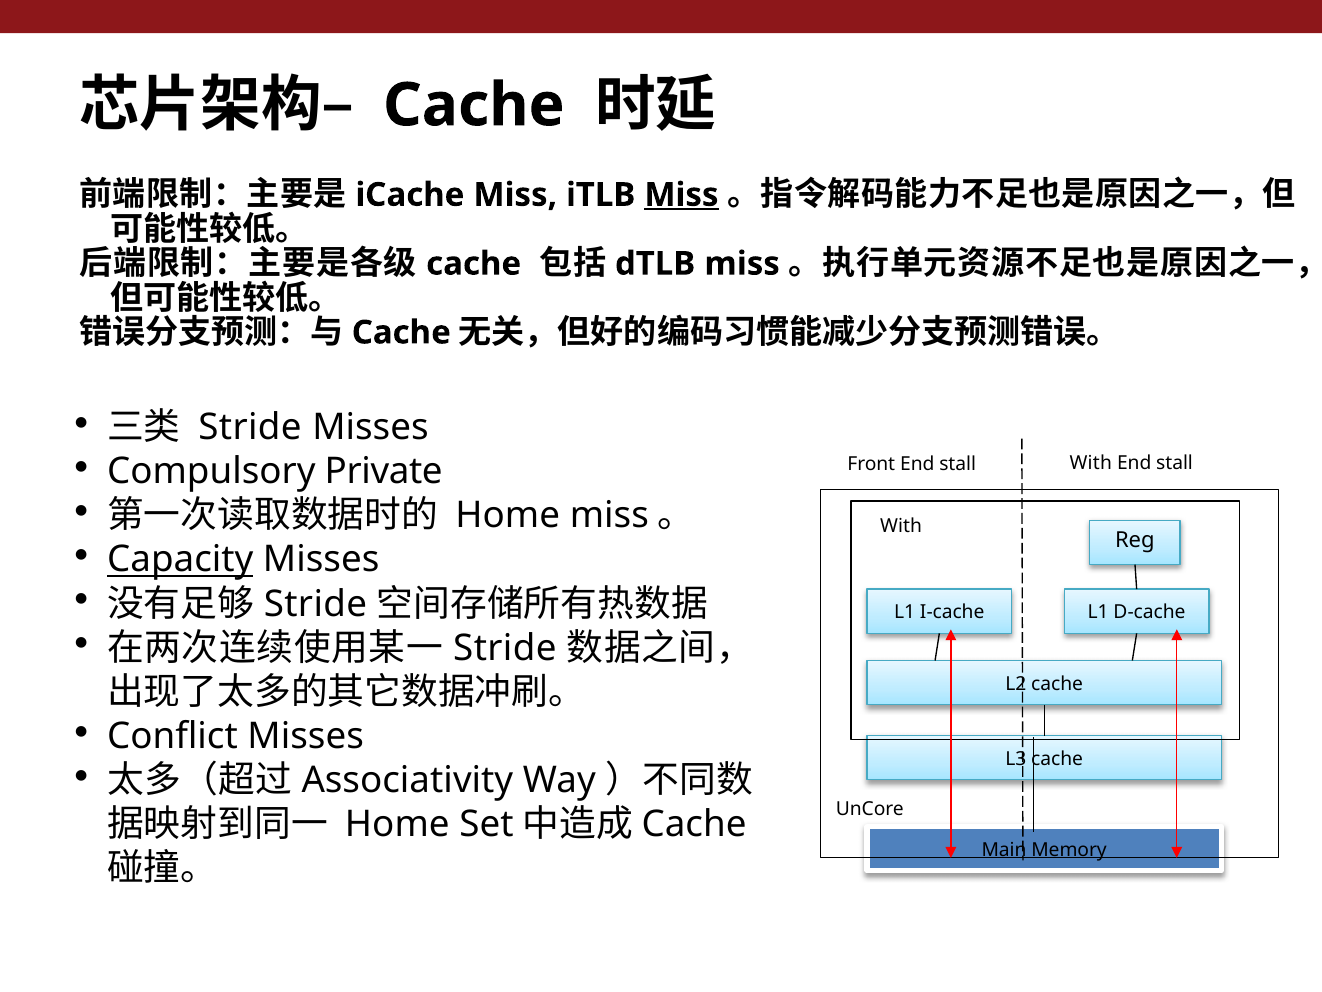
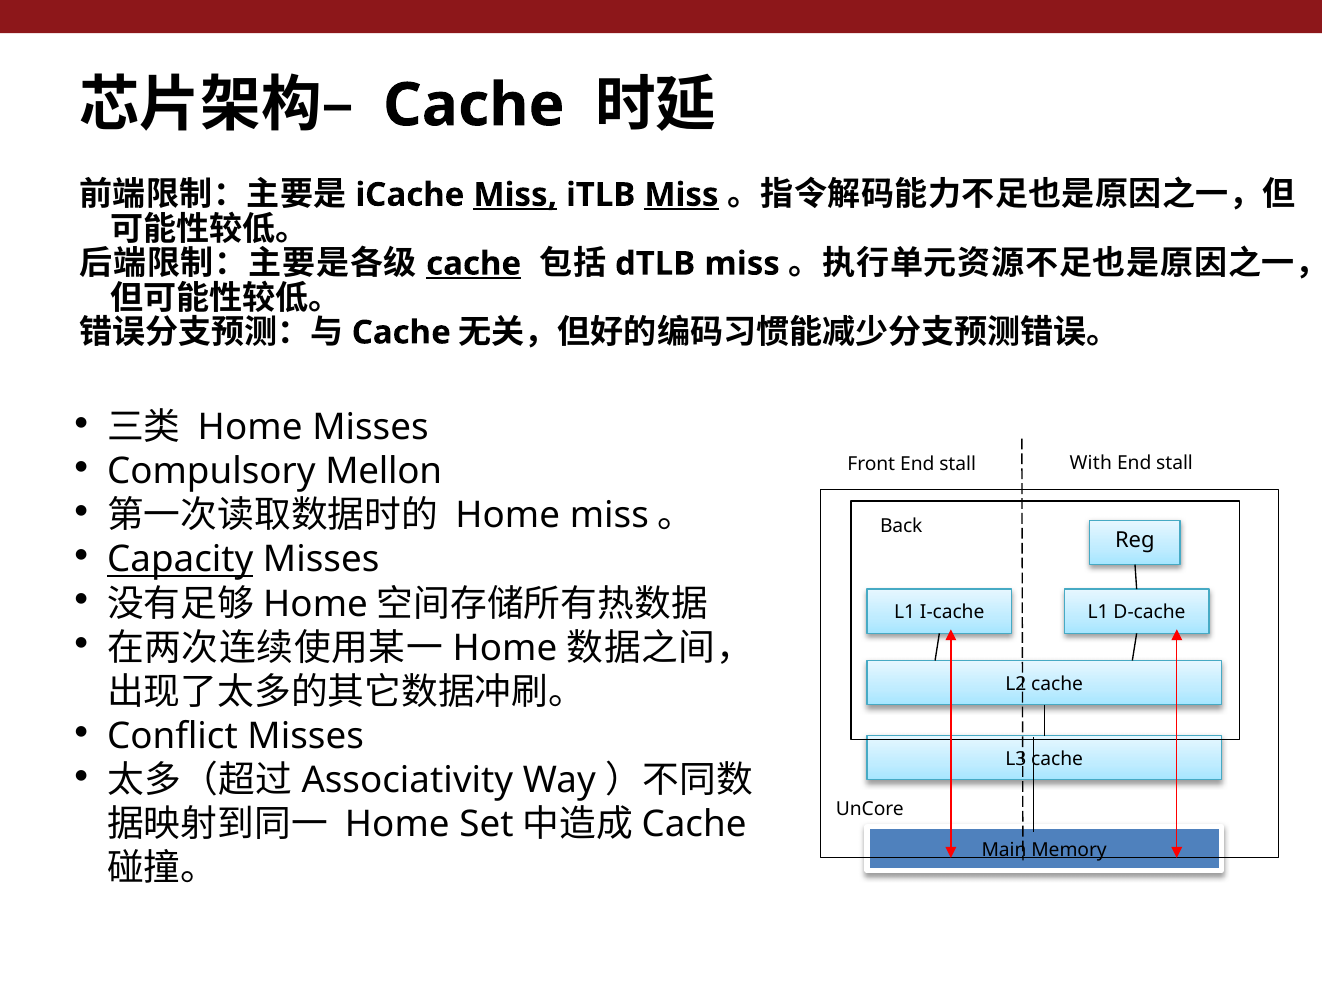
Miss underline: none -> present (515, 195)
cache underline: none -> present (474, 264)
Stride: Stride -> Home (250, 427)
Private: Private -> Mellon (384, 471)
With: With -> Back (901, 526)
Stride: Stride -> Home (316, 604)
Stride: Stride -> Home (505, 648)
